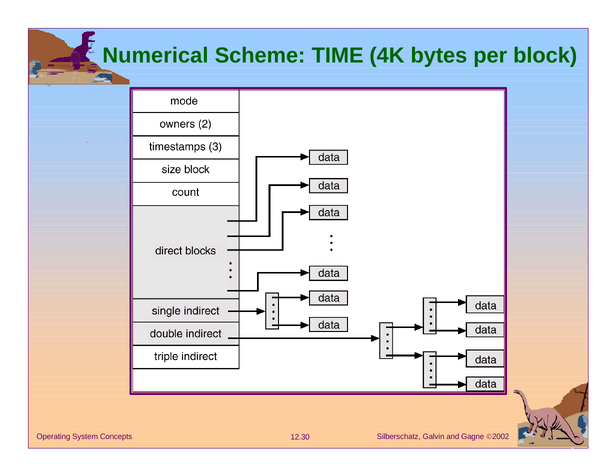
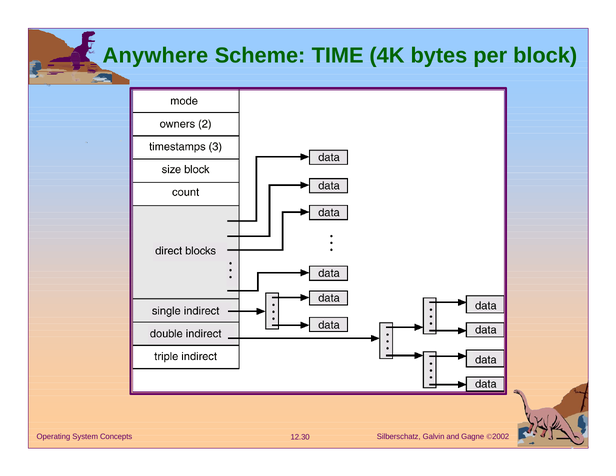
Numerical: Numerical -> Anywhere (155, 56)
